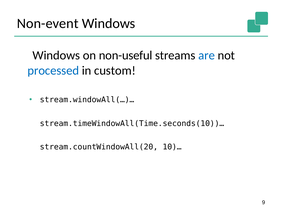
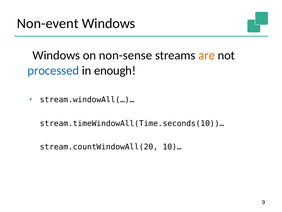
non-useful: non-useful -> non-sense (126, 55)
are colour: blue -> orange (207, 55)
custom: custom -> enough (115, 70)
